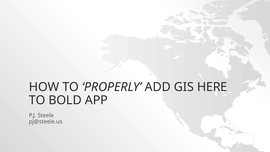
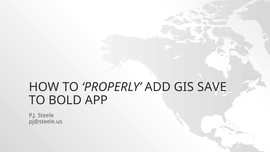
HERE: HERE -> SAVE (212, 87)
